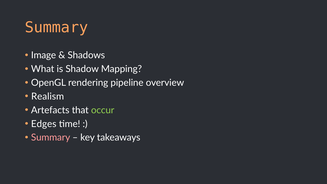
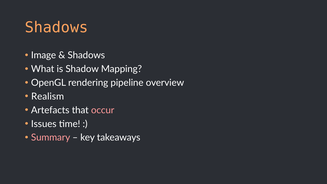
Summary: Summary -> Shadows (56, 27)
occur colour: light green -> pink (103, 110)
Edges: Edges -> Issues (44, 124)
